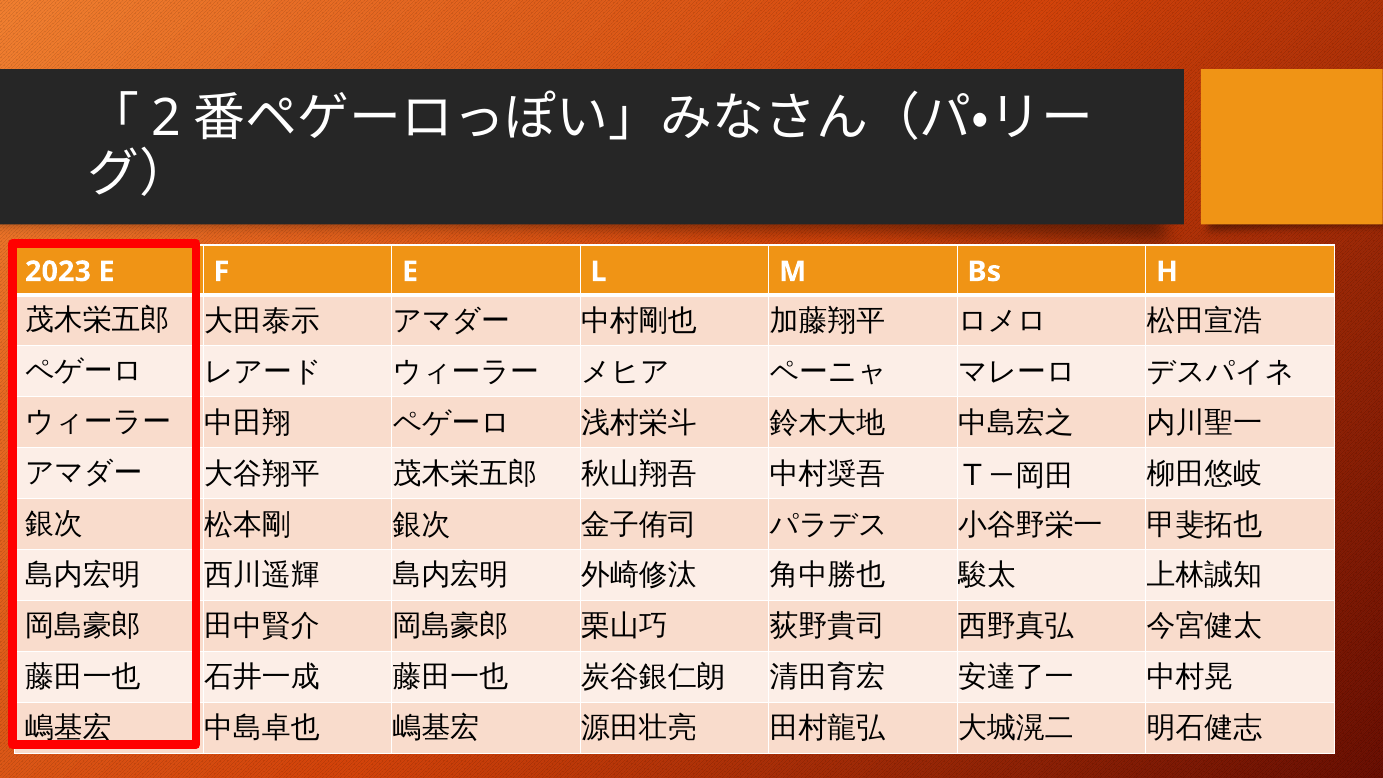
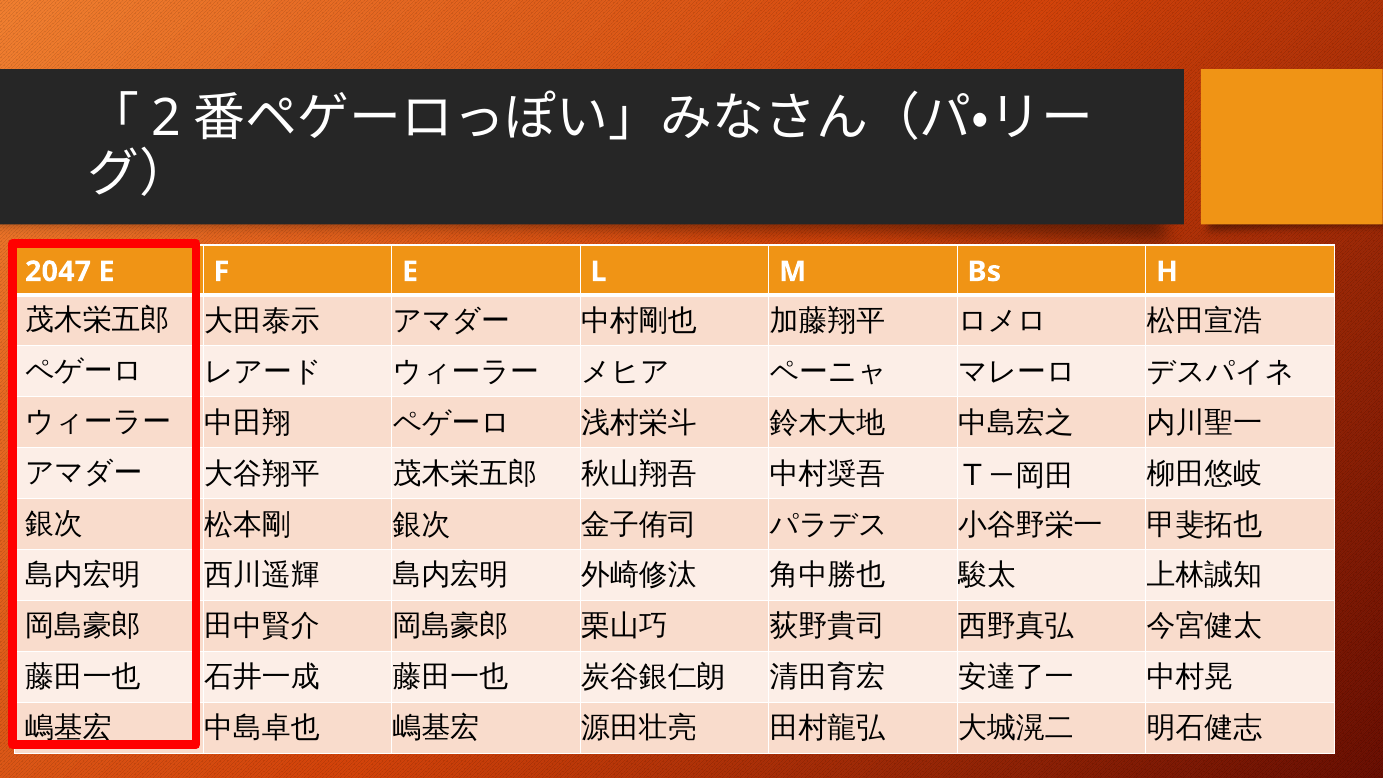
2023: 2023 -> 2047 (58, 272)
